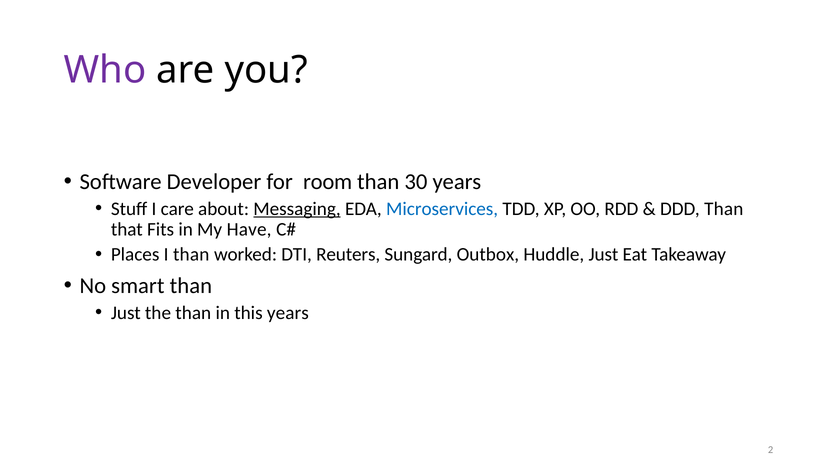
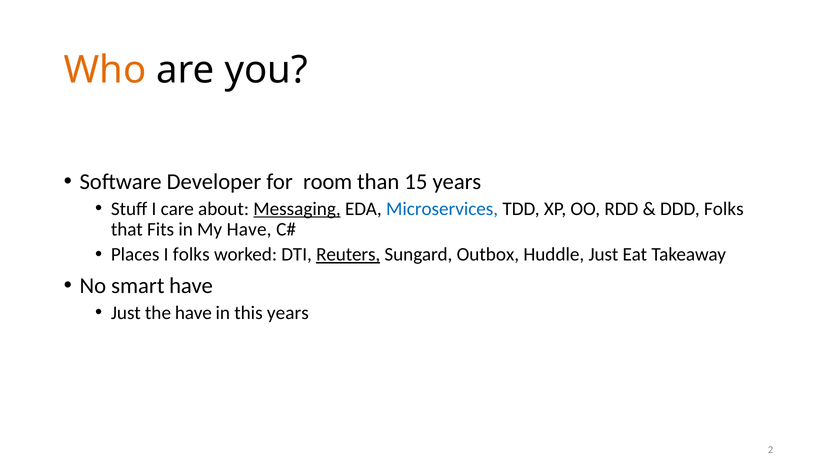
Who colour: purple -> orange (105, 70)
30: 30 -> 15 (416, 182)
DDD Than: Than -> Folks (724, 209)
I than: than -> folks (191, 254)
Reuters underline: none -> present (348, 254)
smart than: than -> have (191, 286)
the than: than -> have (193, 313)
